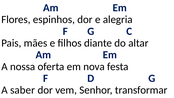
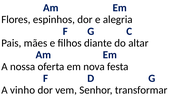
saber: saber -> vinho (23, 90)
